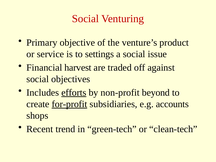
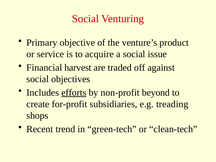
settings: settings -> acquire (99, 54)
for-profit underline: present -> none (70, 104)
accounts: accounts -> treading (172, 104)
